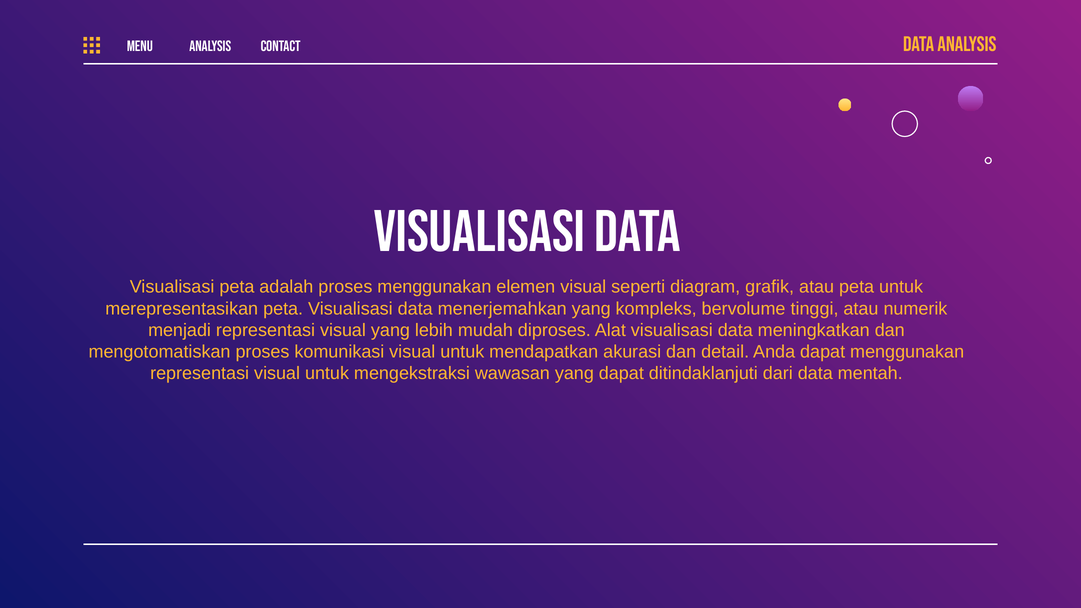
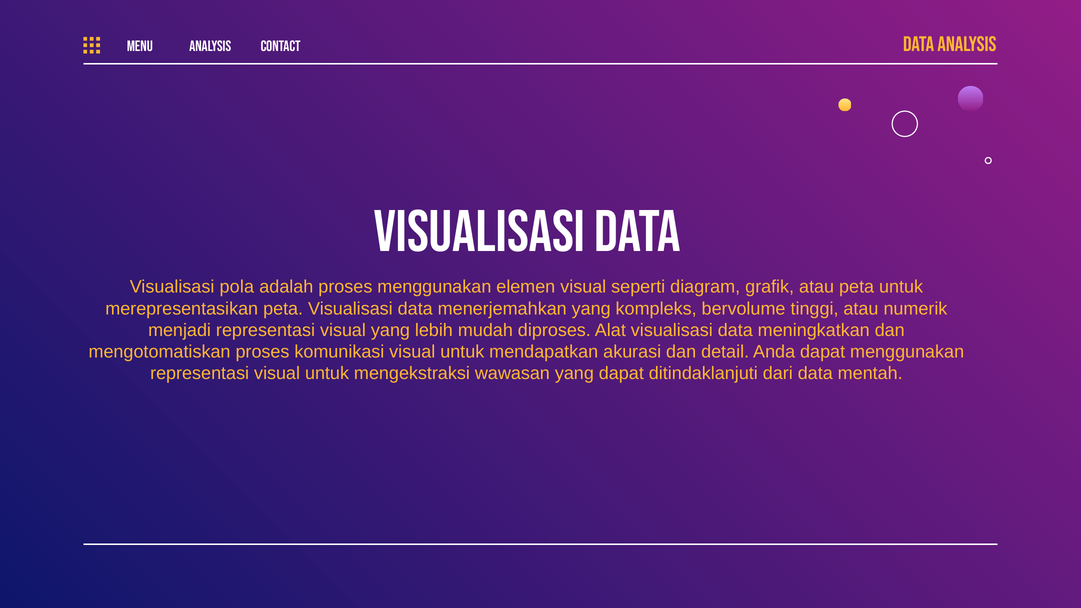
Visualisasi peta: peta -> pola (237, 287)
